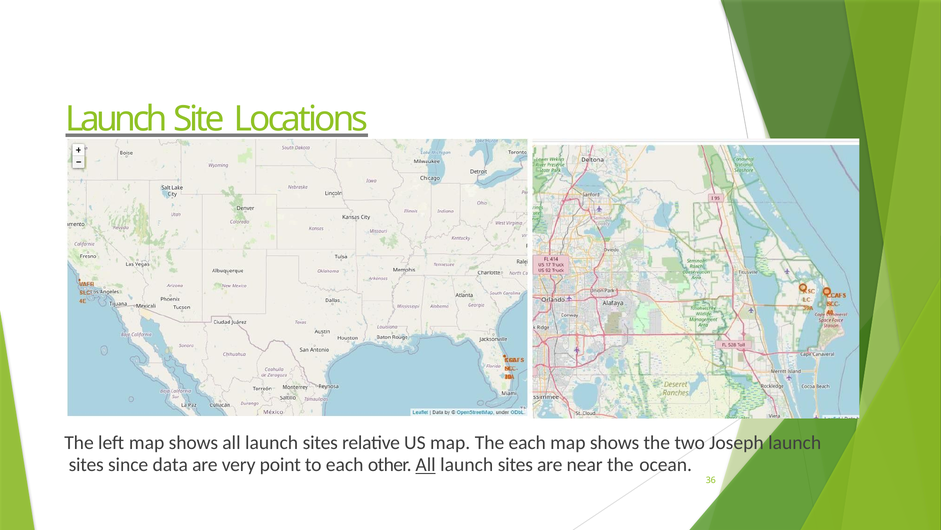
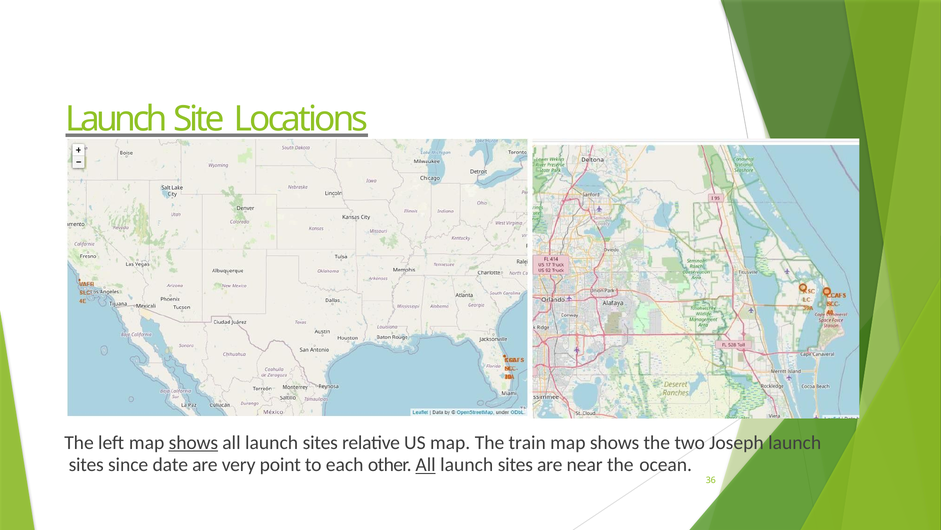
shows underline: none -> present (193, 442)
The each: each -> train (527, 442)
data: data -> date (170, 464)
